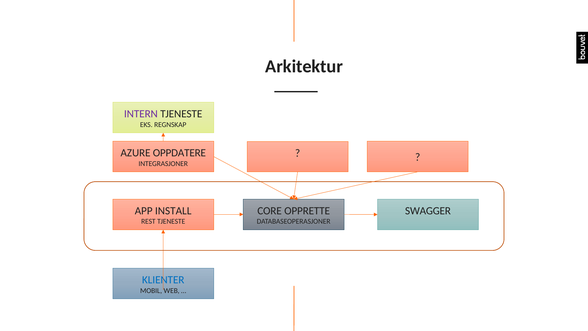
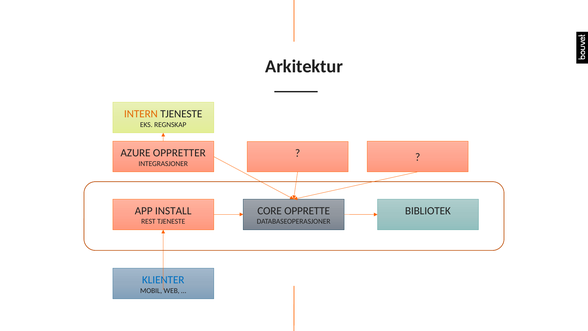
INTERN colour: purple -> orange (141, 114)
OPPDATERE: OPPDATERE -> OPPRETTER (179, 153)
SWAGGER: SWAGGER -> BIBLIOTEK (428, 211)
